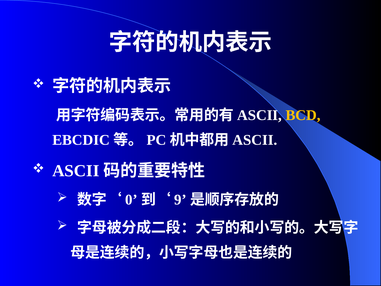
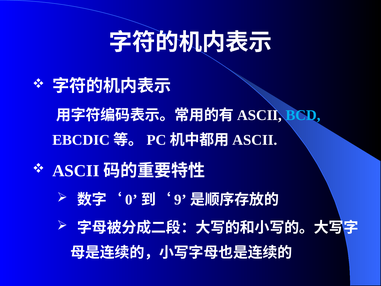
BCD colour: yellow -> light blue (303, 115)
